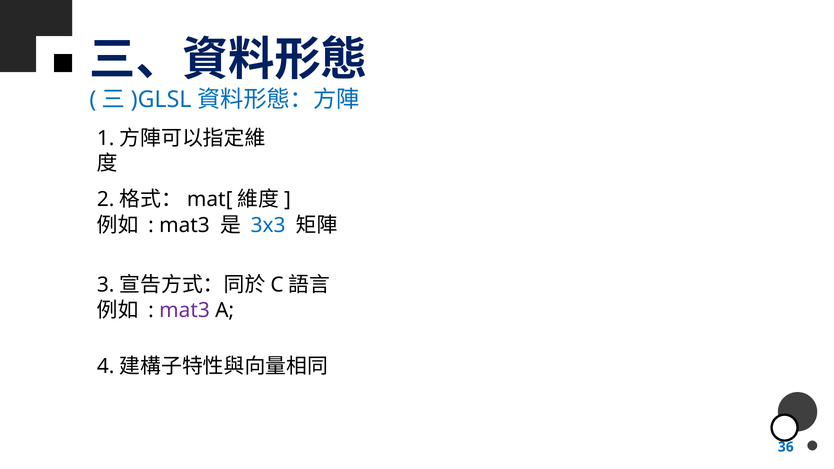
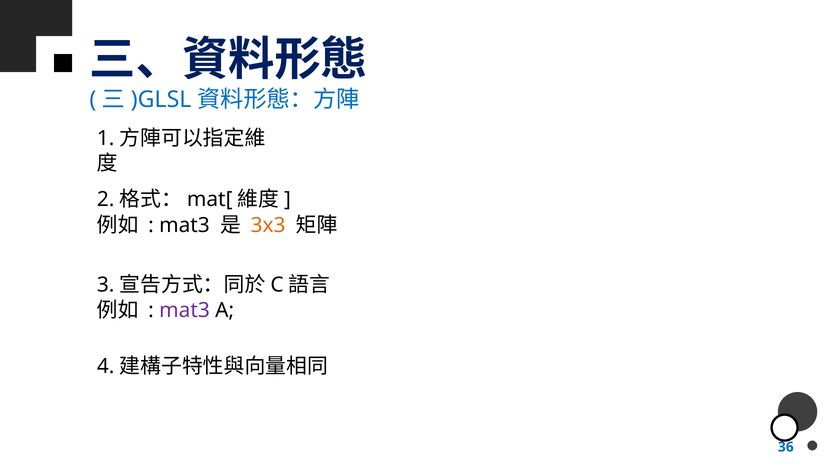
3x3 colour: blue -> orange (268, 226)
